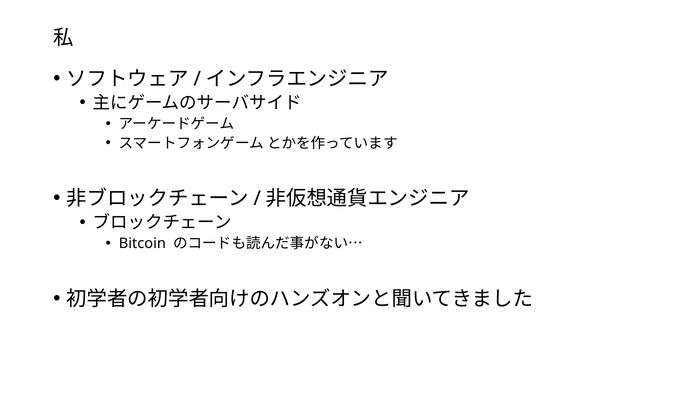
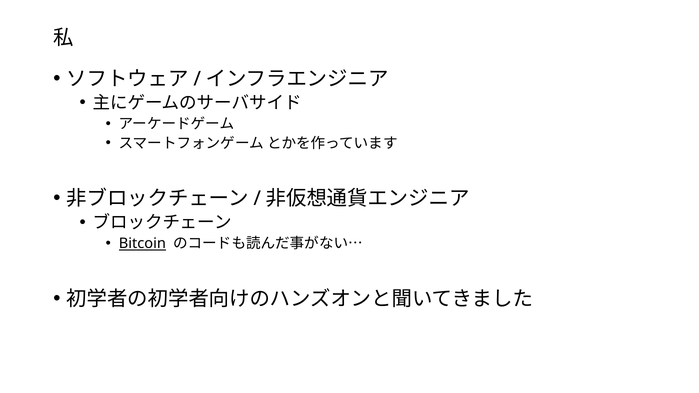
Bitcoin underline: none -> present (142, 244)
